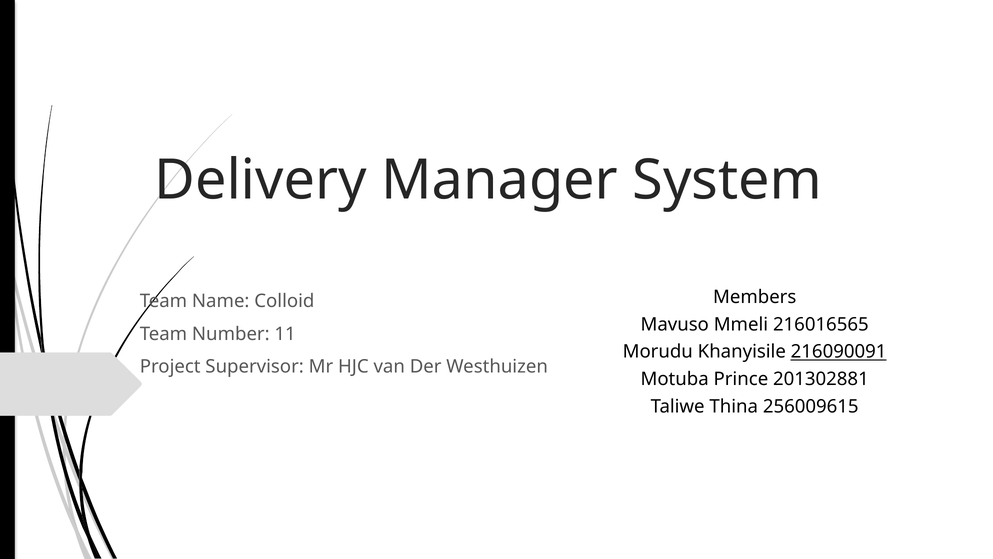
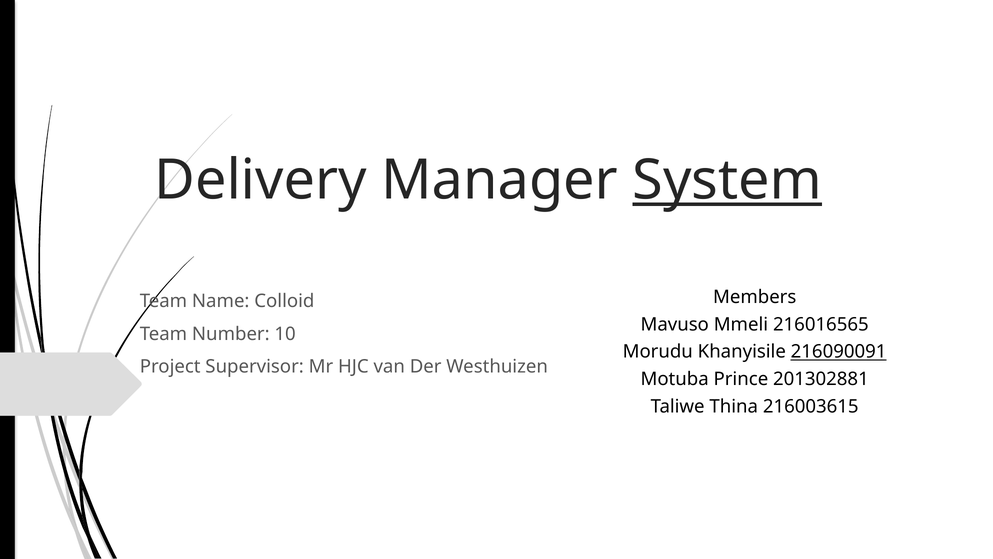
System underline: none -> present (727, 180)
11: 11 -> 10 (285, 334)
256009615: 256009615 -> 216003615 (811, 406)
